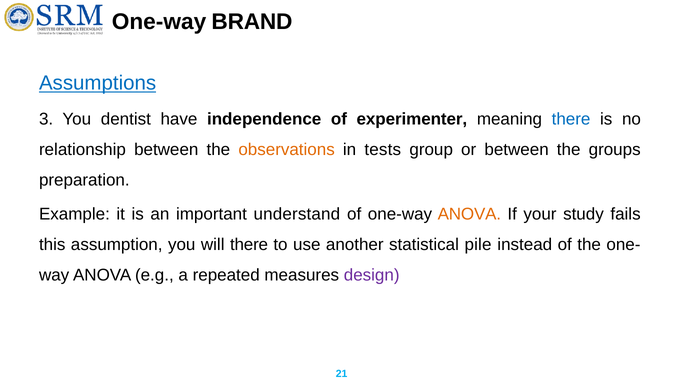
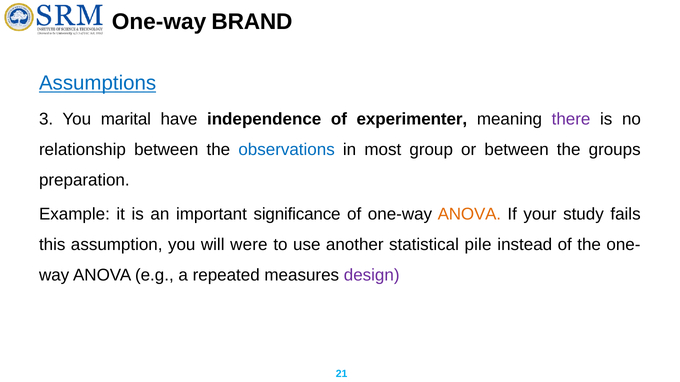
dentist: dentist -> marital (126, 119)
there colour: blue -> purple (571, 119)
observations colour: orange -> blue (287, 150)
tests: tests -> most (383, 150)
understand: understand -> significance (297, 214)
will there: there -> were (249, 245)
